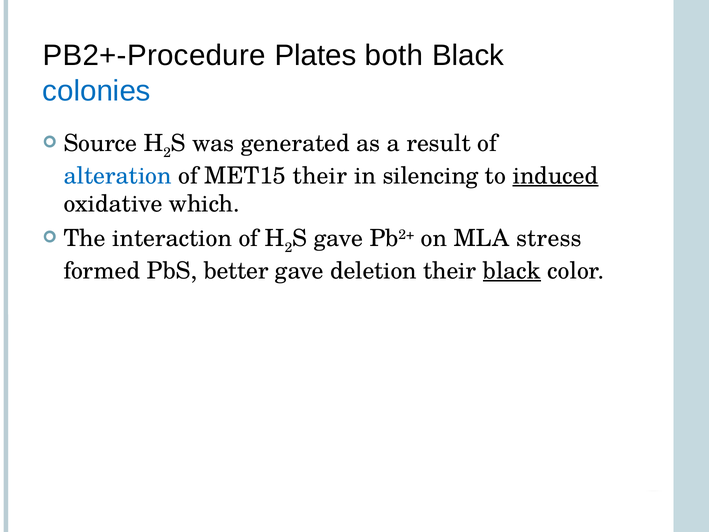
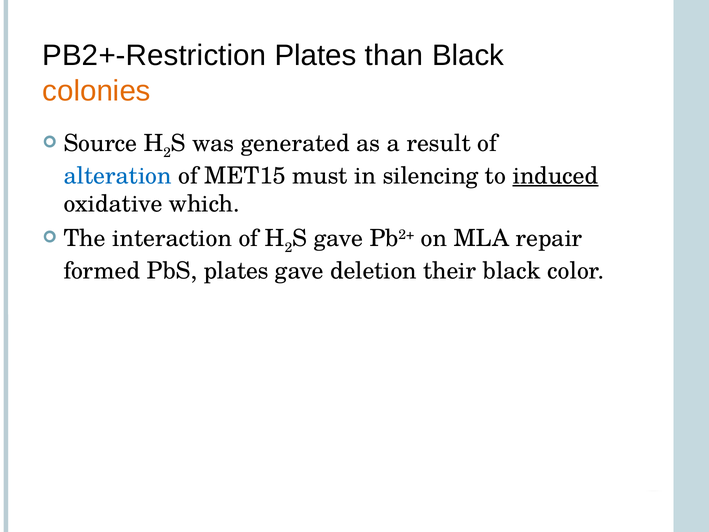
PB2+-Procedure: PB2+-Procedure -> PB2+-Restriction (154, 55)
both: both -> than (394, 55)
colonies colour: blue -> orange (97, 91)
MET15 their: their -> must (320, 176)
stress: stress -> repair (549, 238)
PbS better: better -> plates (236, 271)
black underline: present -> none (512, 271)
